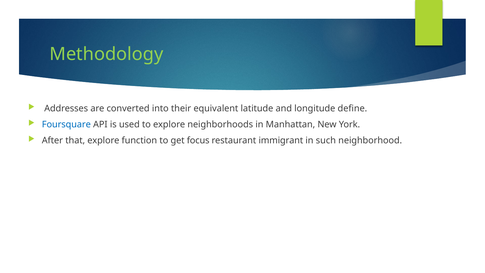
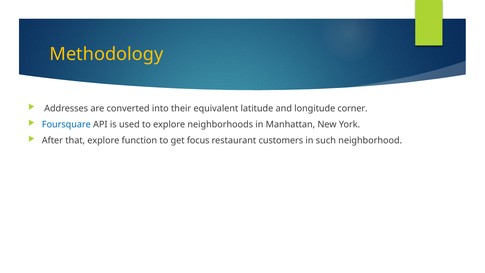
Methodology colour: light green -> yellow (106, 54)
define: define -> corner (352, 108)
immigrant: immigrant -> customers (281, 140)
